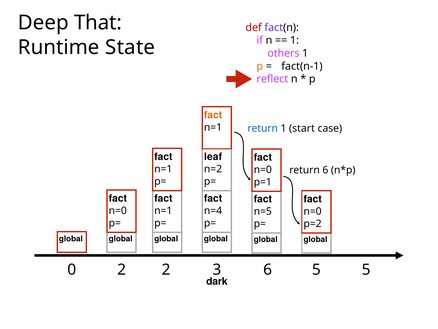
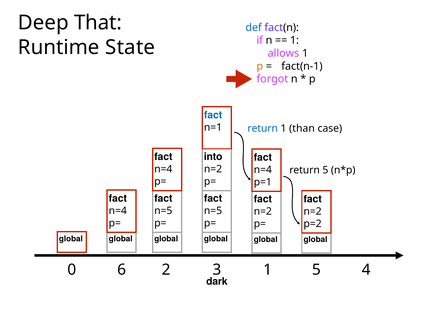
def colour: red -> blue (254, 28)
others: others -> allows (283, 53)
reflect: reflect -> forgot (272, 79)
fact colour: orange -> blue (213, 115)
start: start -> than (302, 128)
leaf: leaf -> into (213, 157)
n=1: n=1 -> n=4 (163, 169)
n=0: n=0 -> n=4 (263, 170)
return 6: 6 -> 5 (325, 170)
n=0: n=0 -> n=4 (118, 211)
n=1: n=1 -> n=5 (163, 211)
n=4: n=4 -> n=5 (213, 211)
n=5: n=5 -> n=2 (263, 211)
n=0: n=0 -> n=2 (313, 211)
0 2: 2 -> 6 (122, 269)
3 6: 6 -> 1 (268, 269)
5 5: 5 -> 4 (366, 269)
